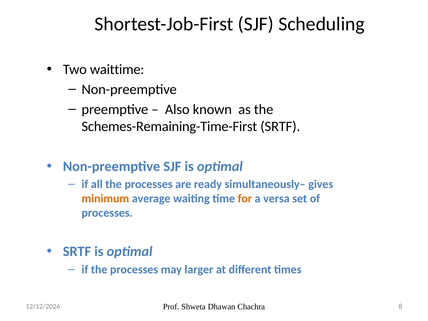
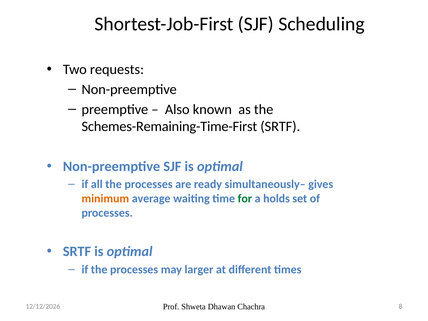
waittime: waittime -> requests (117, 69)
for colour: orange -> green (245, 199)
versa: versa -> holds (276, 199)
